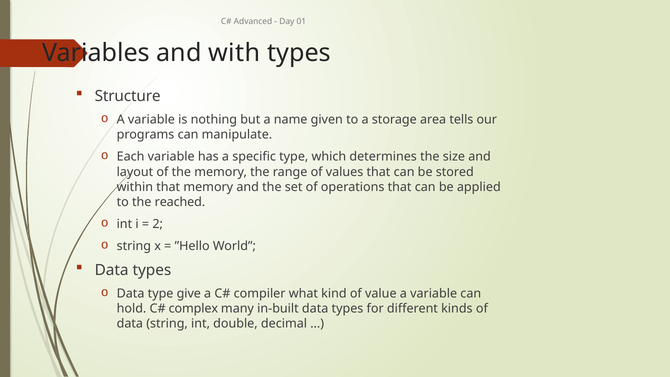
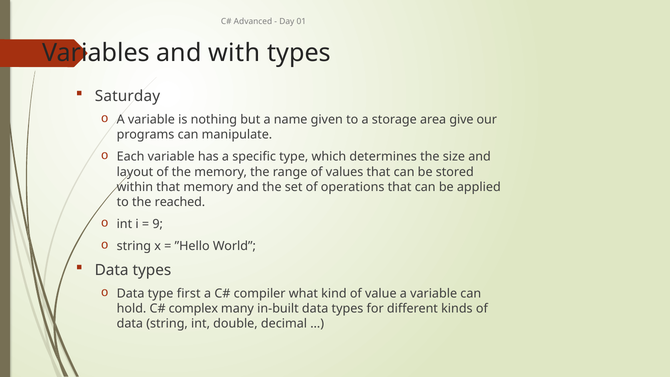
Structure: Structure -> Saturday (127, 96)
tells: tells -> give (461, 120)
2: 2 -> 9 (158, 224)
give: give -> first (189, 294)
